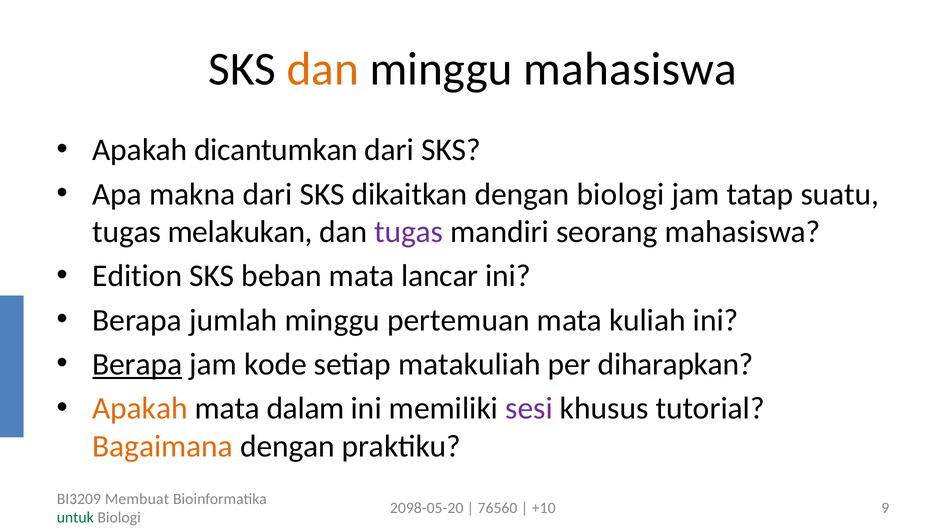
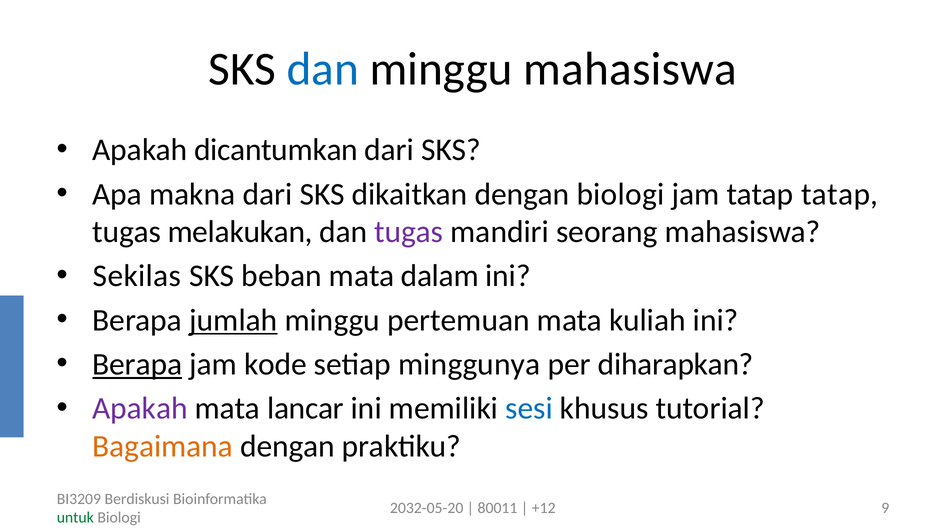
dan colour: orange -> blue (323, 69)
tatap suatu: suatu -> tatap (840, 194)
Edition: Edition -> Sekilas (137, 276)
lancar: lancar -> dalam (440, 276)
jumlah underline: none -> present (233, 320)
matakuliah: matakuliah -> minggunya (469, 364)
Apakah colour: orange -> purple (140, 409)
dalam: dalam -> lancar (306, 409)
sesi colour: purple -> blue (529, 409)
Membuat: Membuat -> Berdiskusi (137, 499)
2098-05-20: 2098-05-20 -> 2032-05-20 (427, 508)
76560: 76560 -> 80011 (498, 508)
+10: +10 -> +12 (544, 508)
